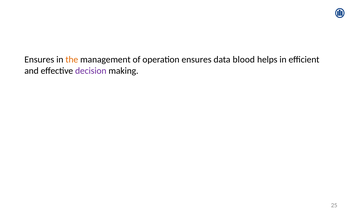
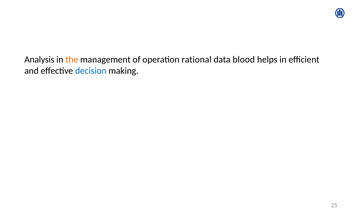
Ensures: Ensures -> Analysis (39, 59)
operation ensures: ensures -> rational (197, 59)
decision colour: purple -> blue (91, 71)
